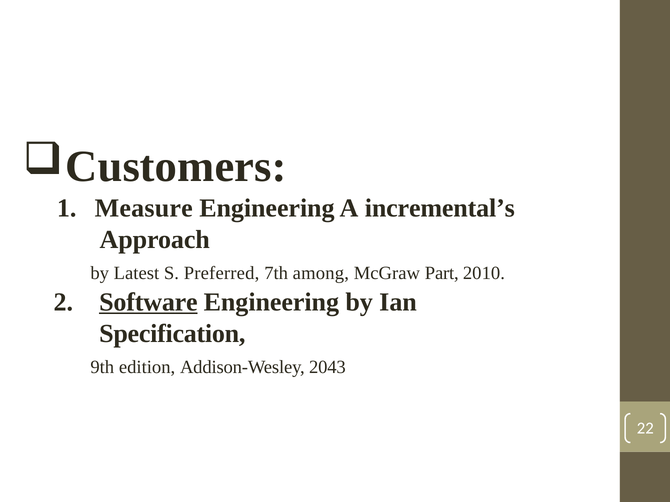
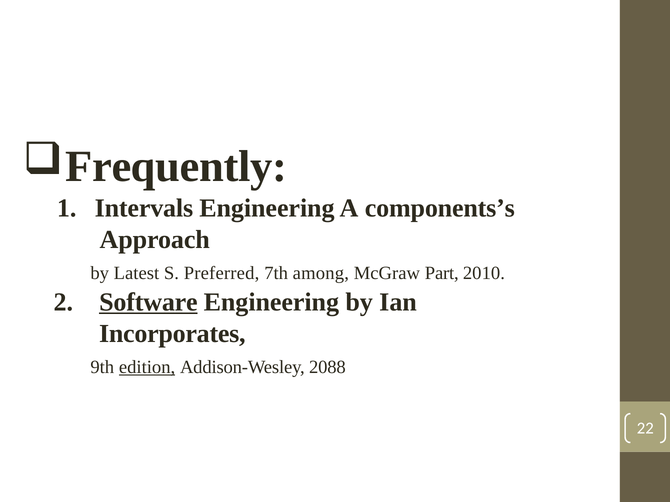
Customers: Customers -> Frequently (176, 167)
Measure: Measure -> Intervals (144, 209)
incremental’s: incremental’s -> components’s (440, 209)
Specification: Specification -> Incorporates (172, 334)
edition underline: none -> present (147, 367)
2043: 2043 -> 2088 (327, 367)
